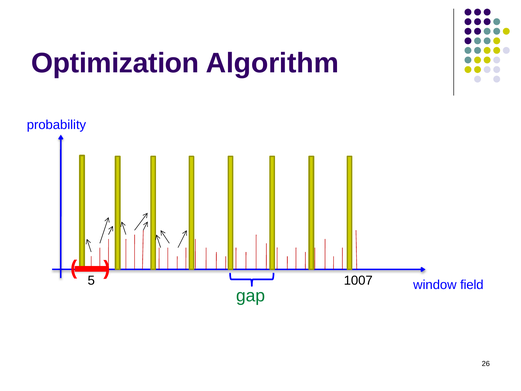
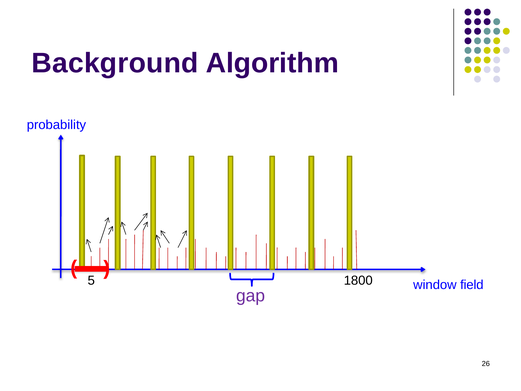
Optimization: Optimization -> Background (115, 63)
1007: 1007 -> 1800 (358, 280)
gap colour: green -> purple (251, 296)
